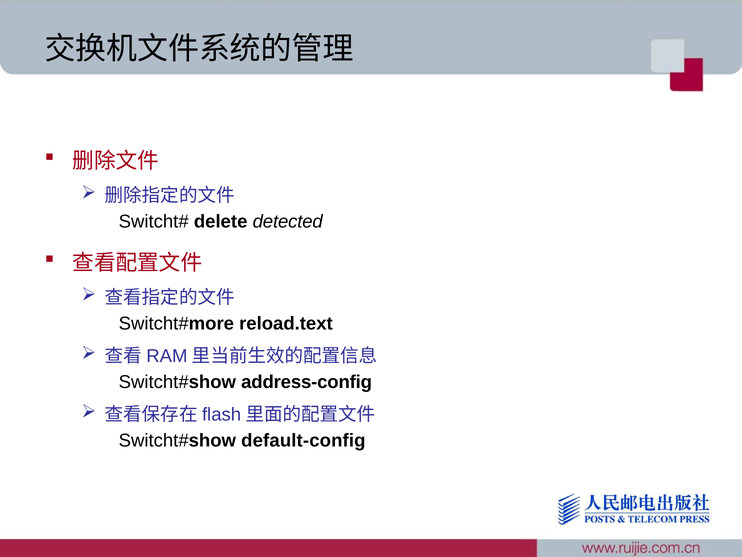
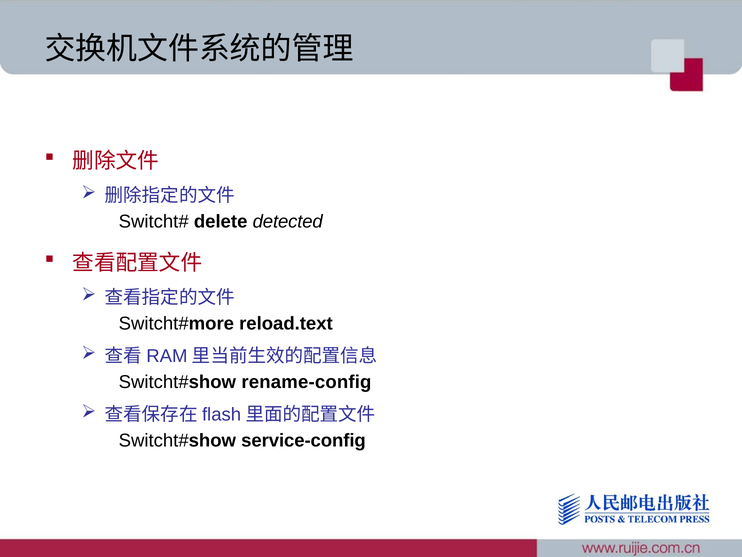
address-config: address-config -> rename-config (306, 382)
default-config: default-config -> service-config (303, 440)
